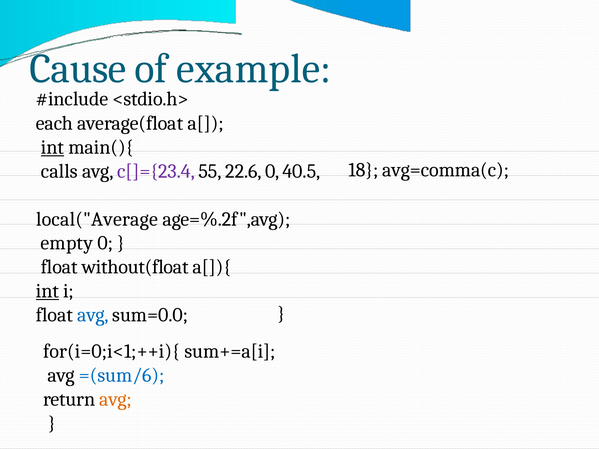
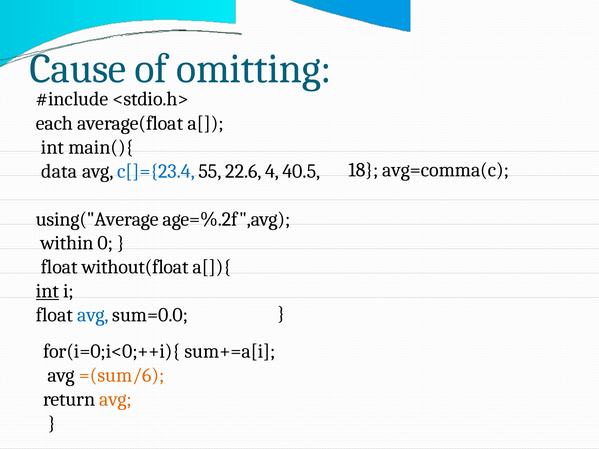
example: example -> omitting (254, 69)
int underline: present -> none (53, 147)
calls: calls -> data (59, 171)
c[]={23.4 colour: purple -> blue (156, 171)
22.6 0: 0 -> 4 (272, 171)
local("Average: local("Average -> using("Average (97, 219)
empty: empty -> within (67, 243)
for(i=0;i<1;++i){: for(i=0;i<1;++i){ -> for(i=0;i<0;++i){ (112, 351)
=(sum/6 colour: blue -> orange (122, 375)
